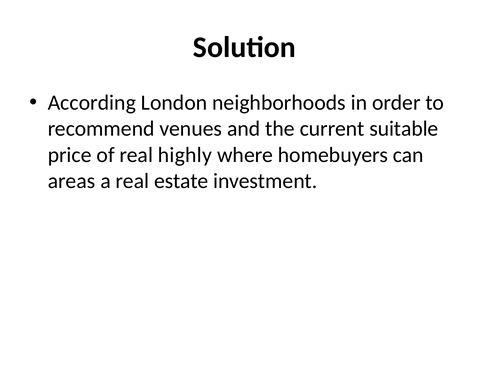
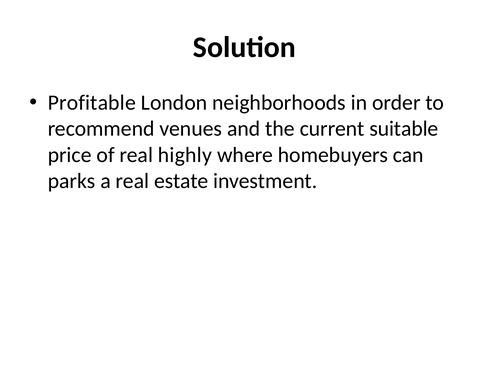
According: According -> Profitable (92, 103)
areas: areas -> parks (72, 181)
